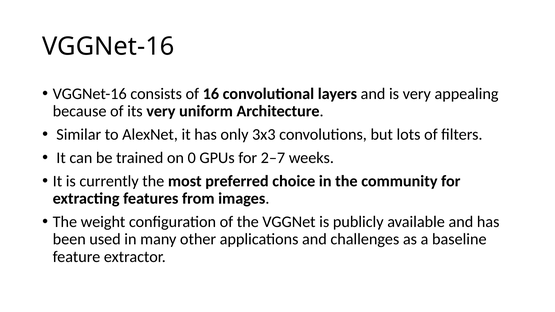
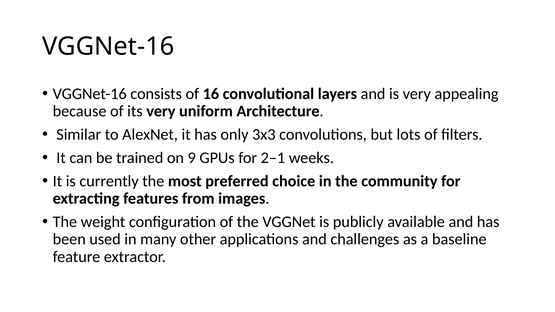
0: 0 -> 9 (192, 158)
2–7: 2–7 -> 2–1 (273, 158)
